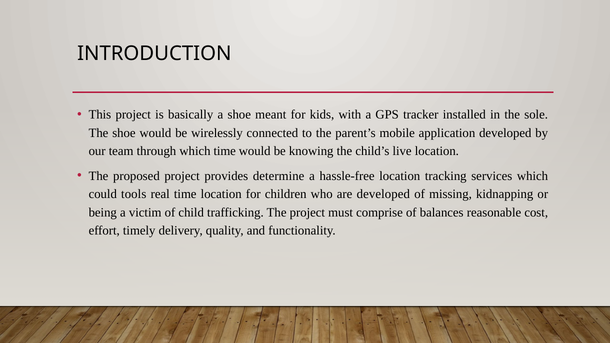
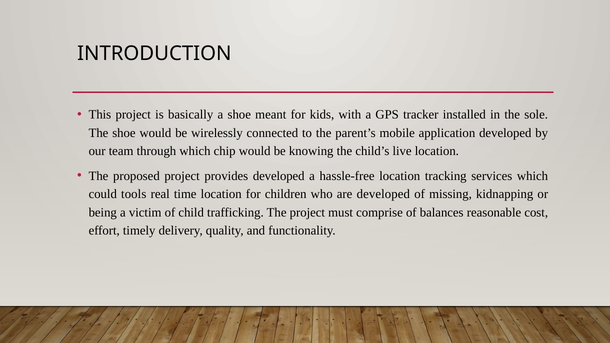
which time: time -> chip (225, 151)
provides determine: determine -> developed (279, 176)
